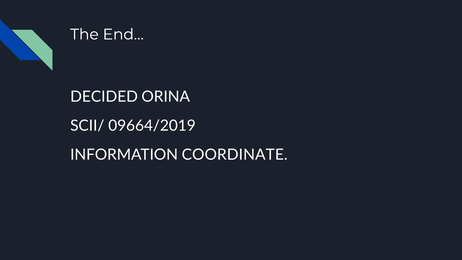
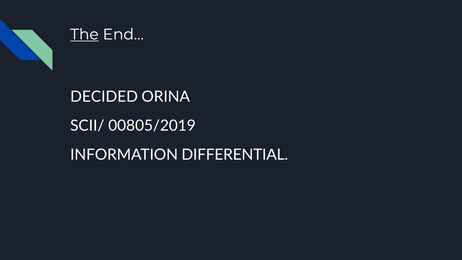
The underline: none -> present (84, 34)
09664/2019: 09664/2019 -> 00805/2019 (152, 126)
COORDINATE: COORDINATE -> DIFFERENTIAL (235, 155)
